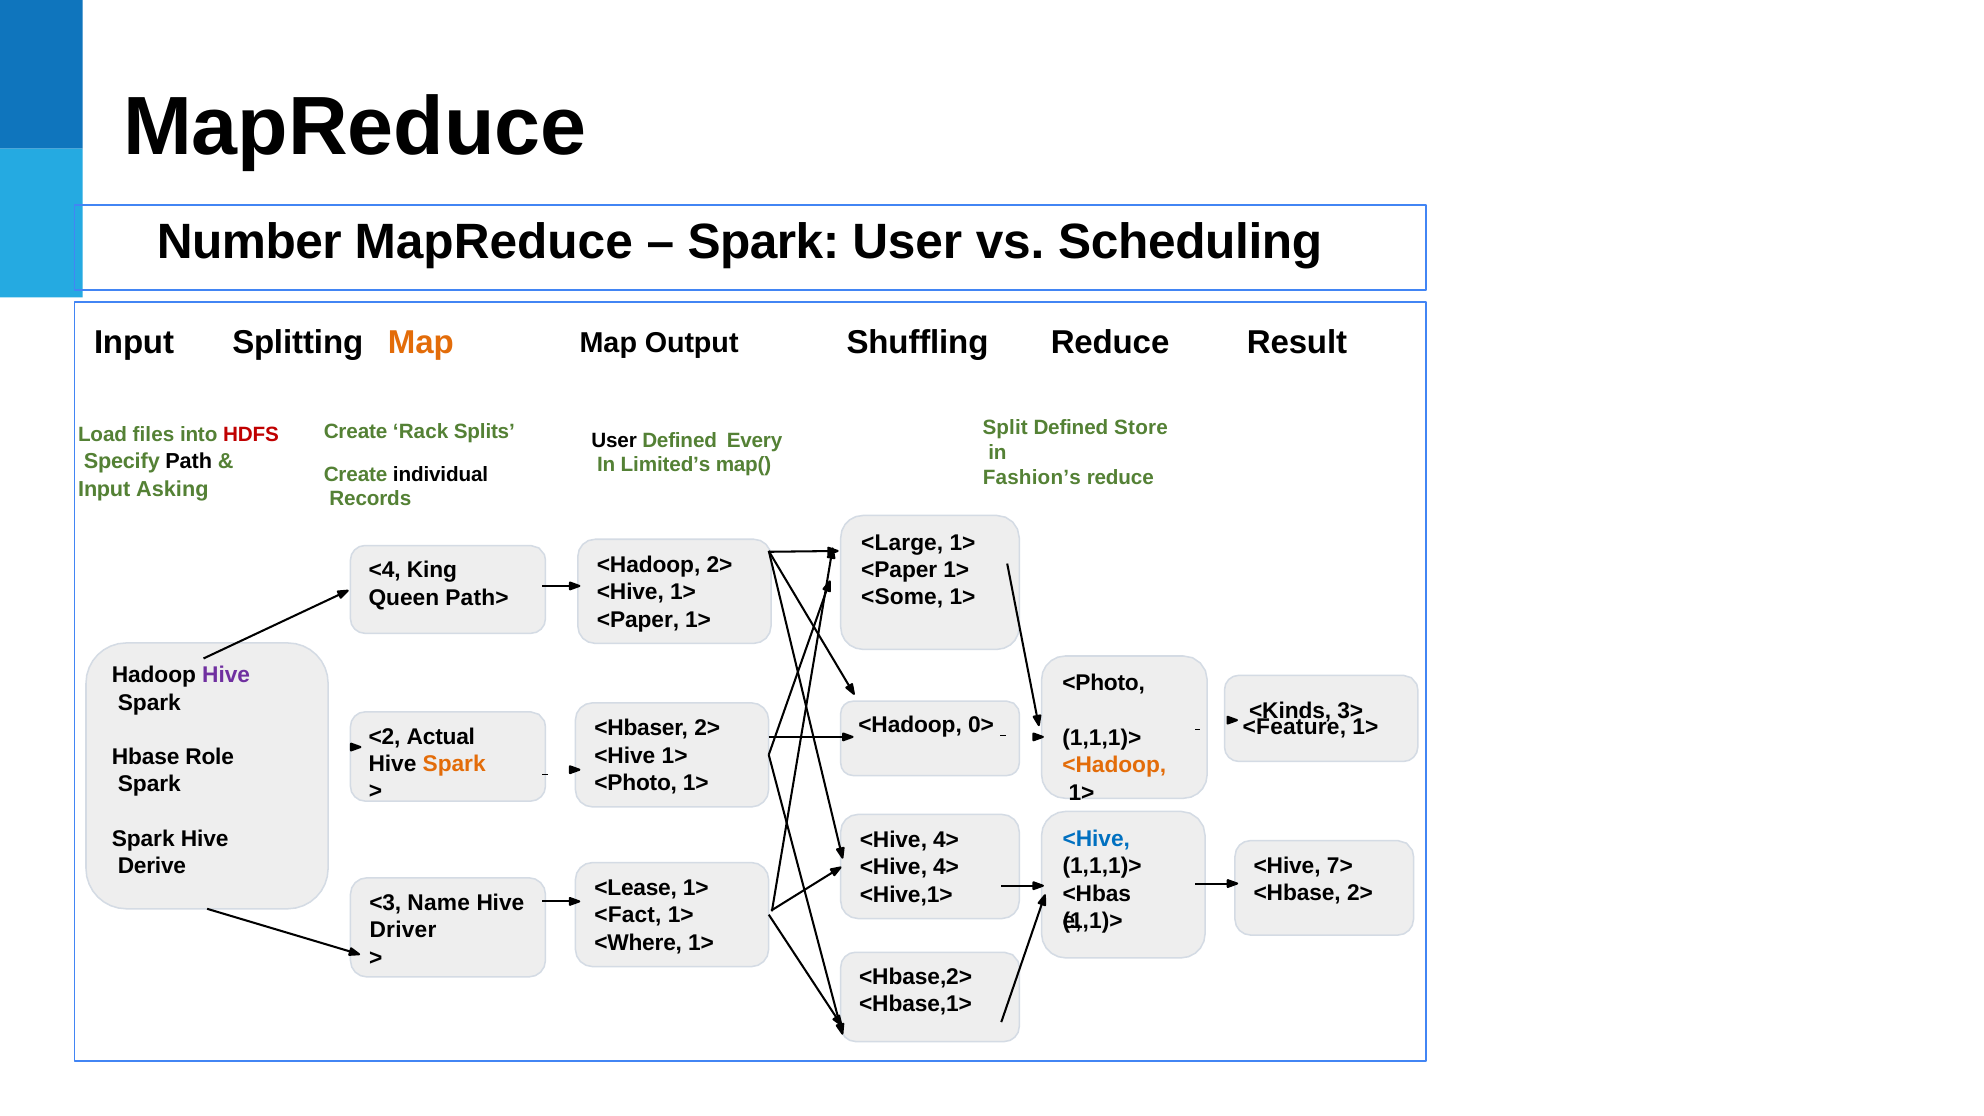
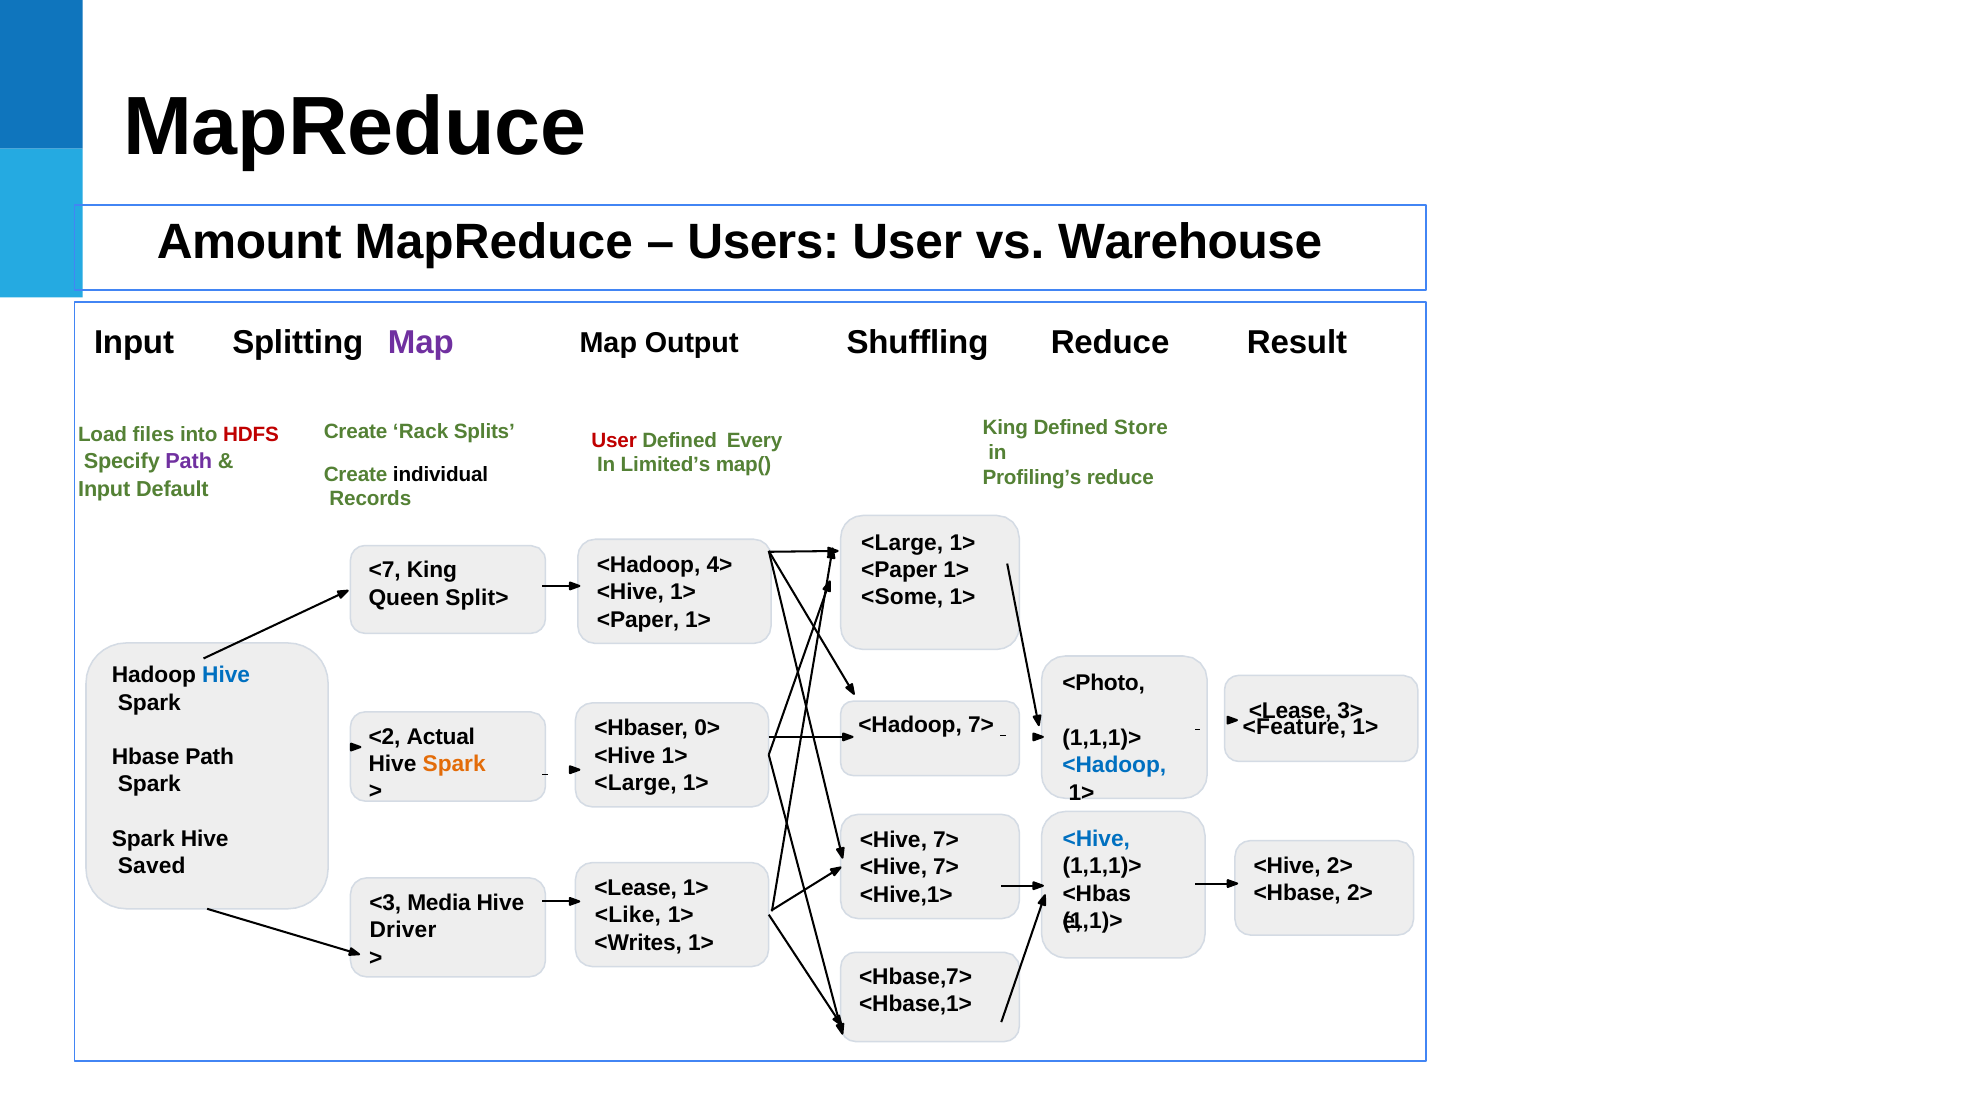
Number: Number -> Amount (249, 242)
Spark: Spark -> Users (763, 242)
Scheduling: Scheduling -> Warehouse (1190, 242)
Map colour: orange -> purple (421, 342)
Split: Split -> King (1005, 428)
User colour: black -> red (614, 440)
Path colour: black -> purple (189, 462)
Fashion’s: Fashion’s -> Profiling’s (1032, 477)
Asking: Asking -> Default (172, 489)
<Hadoop 2>: 2> -> 4> (720, 565)
<4: <4 -> <7 (385, 570)
Path>: Path> -> Split> (477, 598)
Hive colour: purple -> blue (226, 675)
<Kinds: <Kinds -> <Lease (1290, 711)
<Hadoop 0>: 0> -> 7> (981, 725)
<Hbaser 2>: 2> -> 0> (707, 728)
Hbase Role: Role -> Path (210, 757)
<Hadoop colour: orange -> blue (1114, 765)
<Photo: <Photo -> <Large (636, 783)
4>: 4> -> 7> (946, 840)
Derive: Derive -> Saved (152, 866)
<Hive 7>: 7> -> 2> (1340, 866)
4>: 4> -> 7> (946, 867)
Name: Name -> Media (439, 903)
<Fact: <Fact -> <Like (628, 915)
<Where: <Where -> <Writes (638, 943)
<Hbase,2>: <Hbase,2> -> <Hbase,7> (916, 977)
